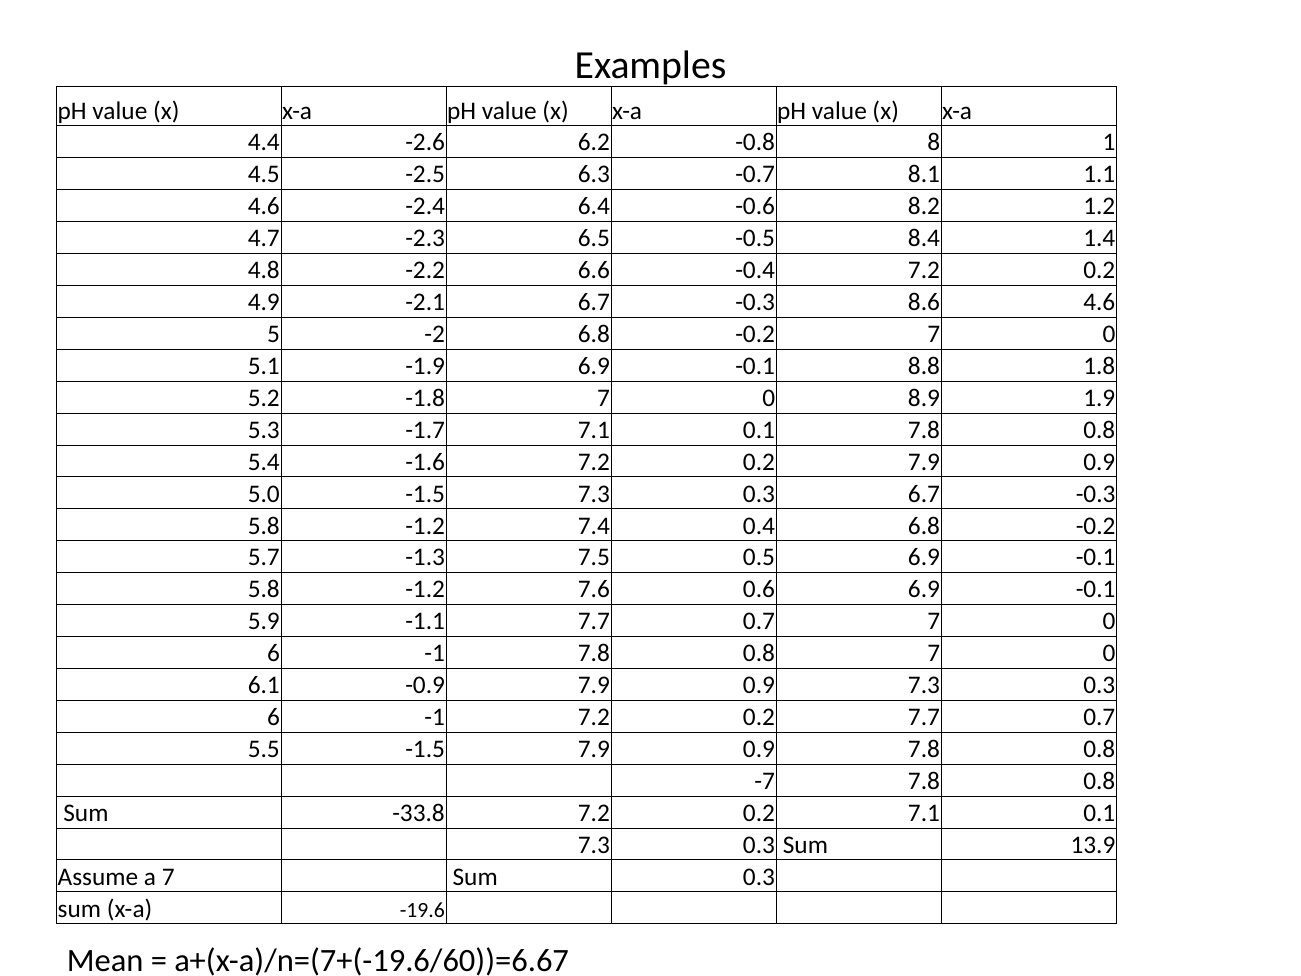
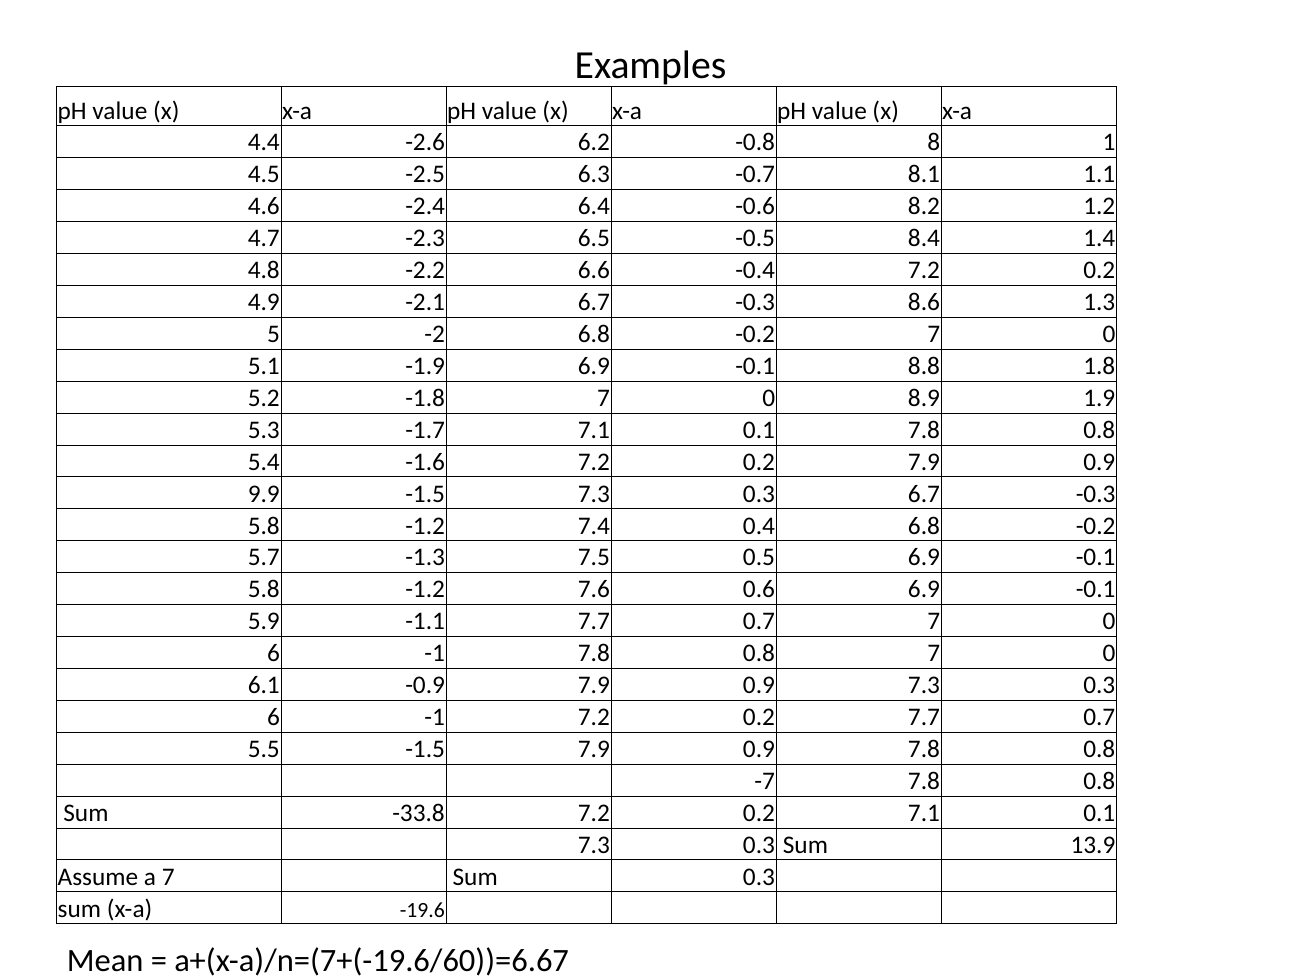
8.6 4.6: 4.6 -> 1.3 (1099, 302)
5.0: 5.0 -> 9.9 (264, 494)
